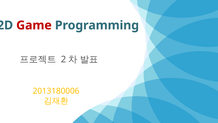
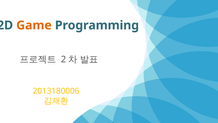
Game colour: red -> orange (34, 25)
